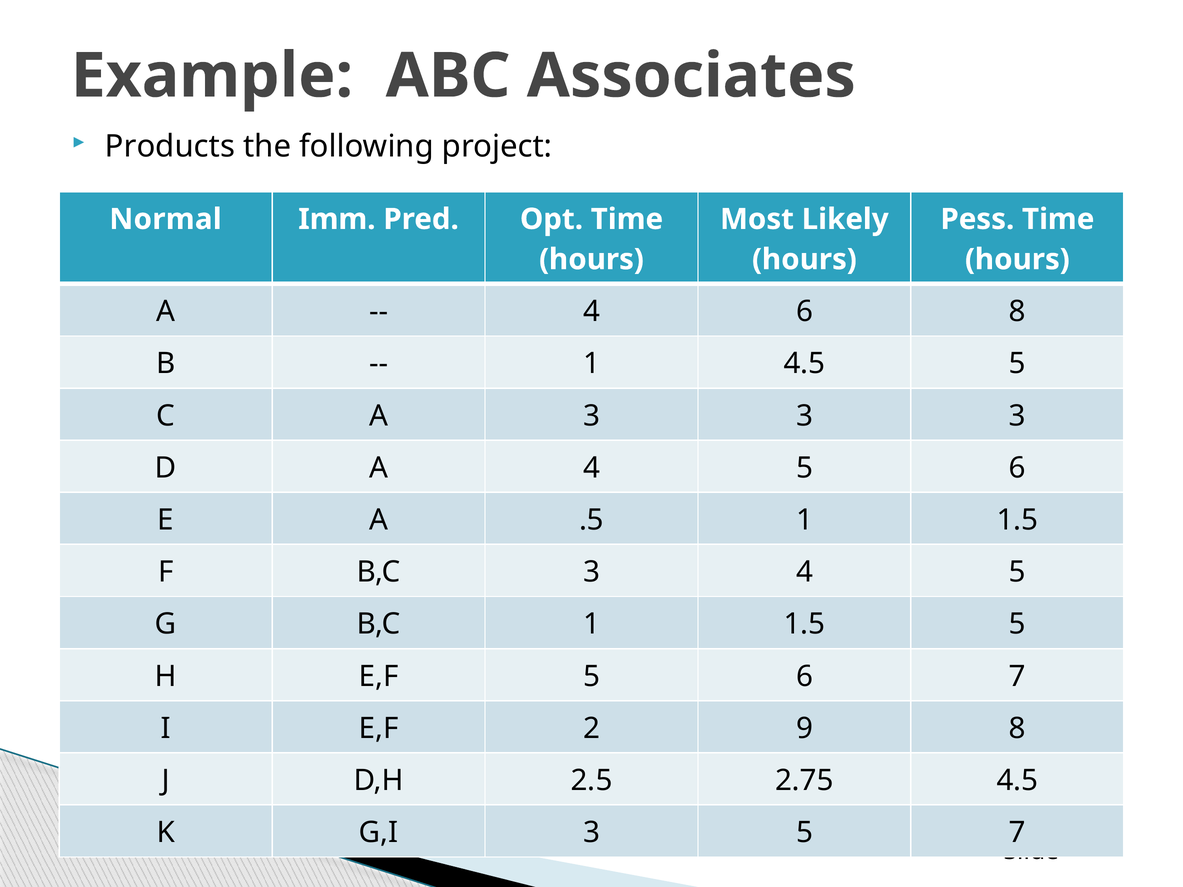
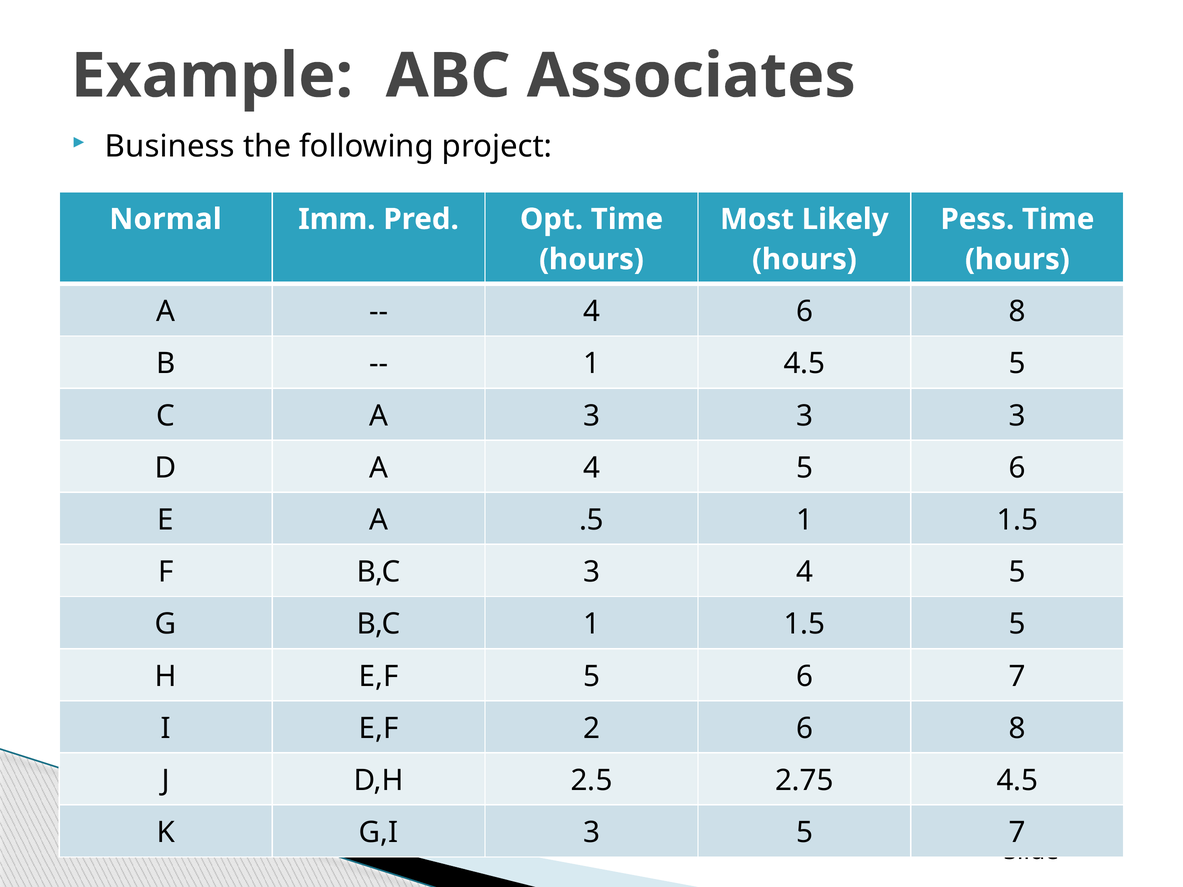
Products: Products -> Business (170, 147)
2 9: 9 -> 6 (805, 729)
